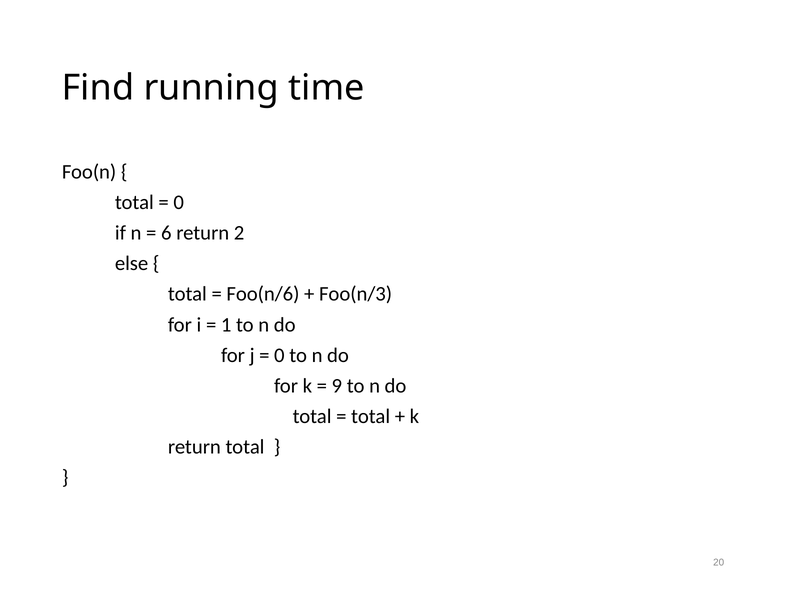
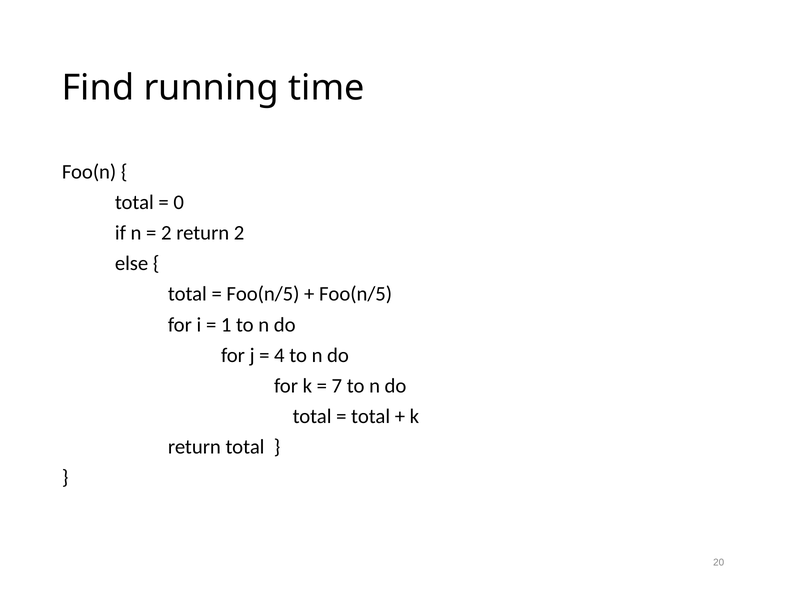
6: 6 -> 2 (166, 233)
Foo(n/6: Foo(n/6 -> Foo(n/5 (263, 294)
Foo(n/3: Foo(n/3 -> Foo(n/5 (356, 294)
0: 0 -> 4 (279, 356)
9: 9 -> 7 (337, 386)
